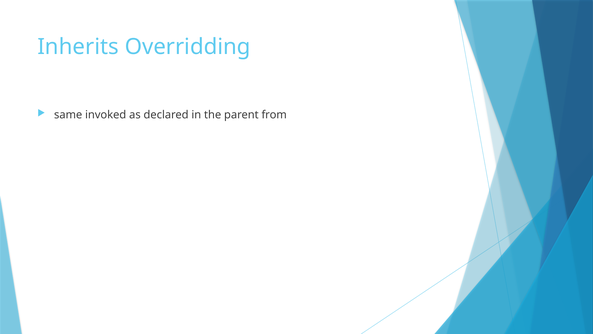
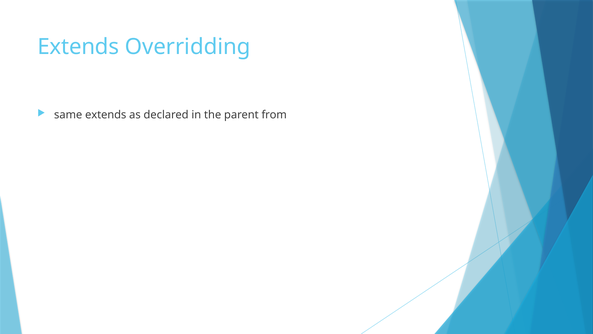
Inherits: Inherits -> Extends (78, 47)
same invoked: invoked -> extends (106, 115)
